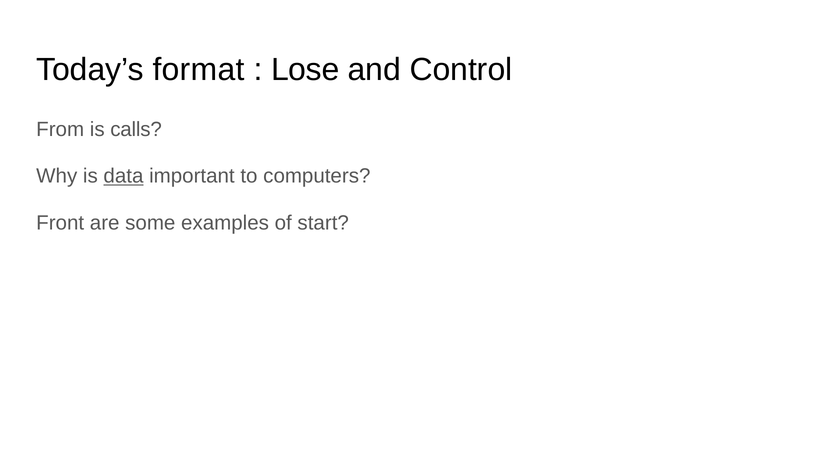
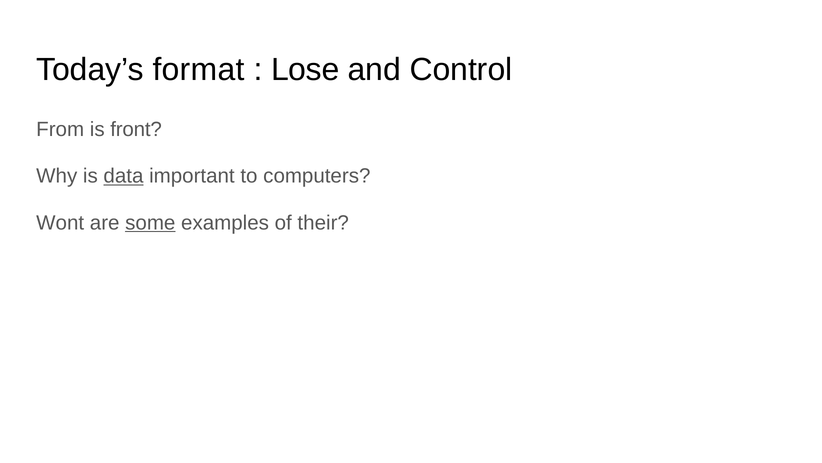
calls: calls -> front (136, 129)
Front: Front -> Wont (60, 222)
some underline: none -> present (150, 222)
start: start -> their (323, 222)
